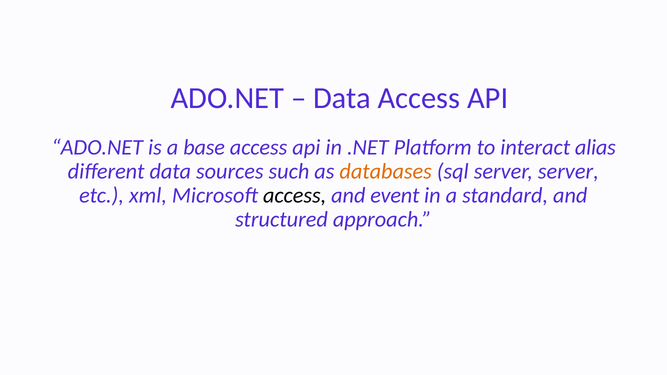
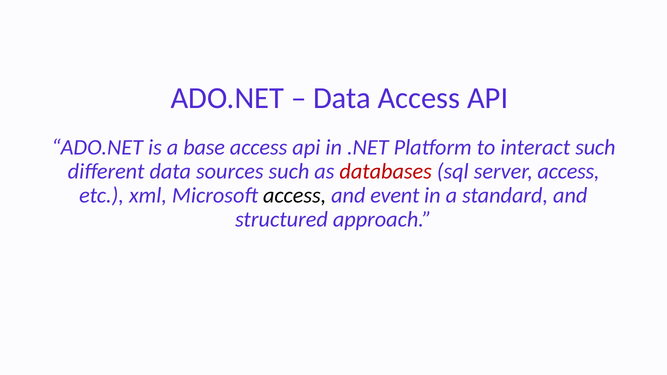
interact alias: alias -> such (595, 147)
databases colour: orange -> red (386, 171)
server server: server -> access (569, 171)
